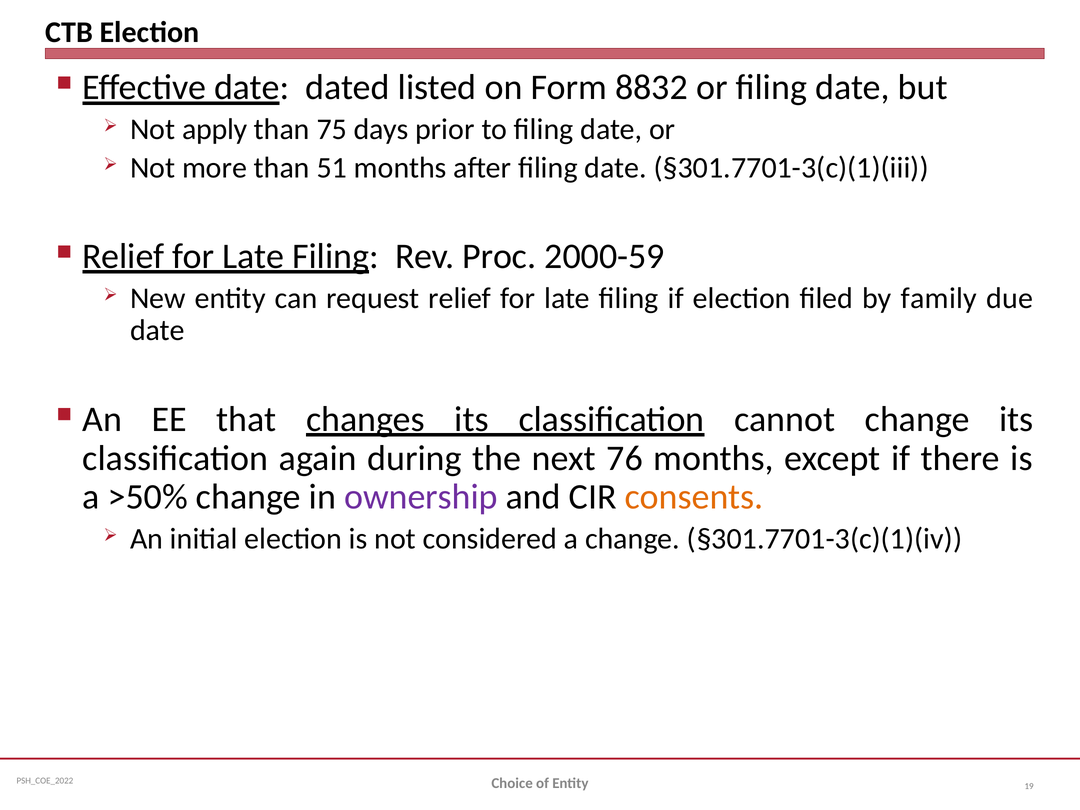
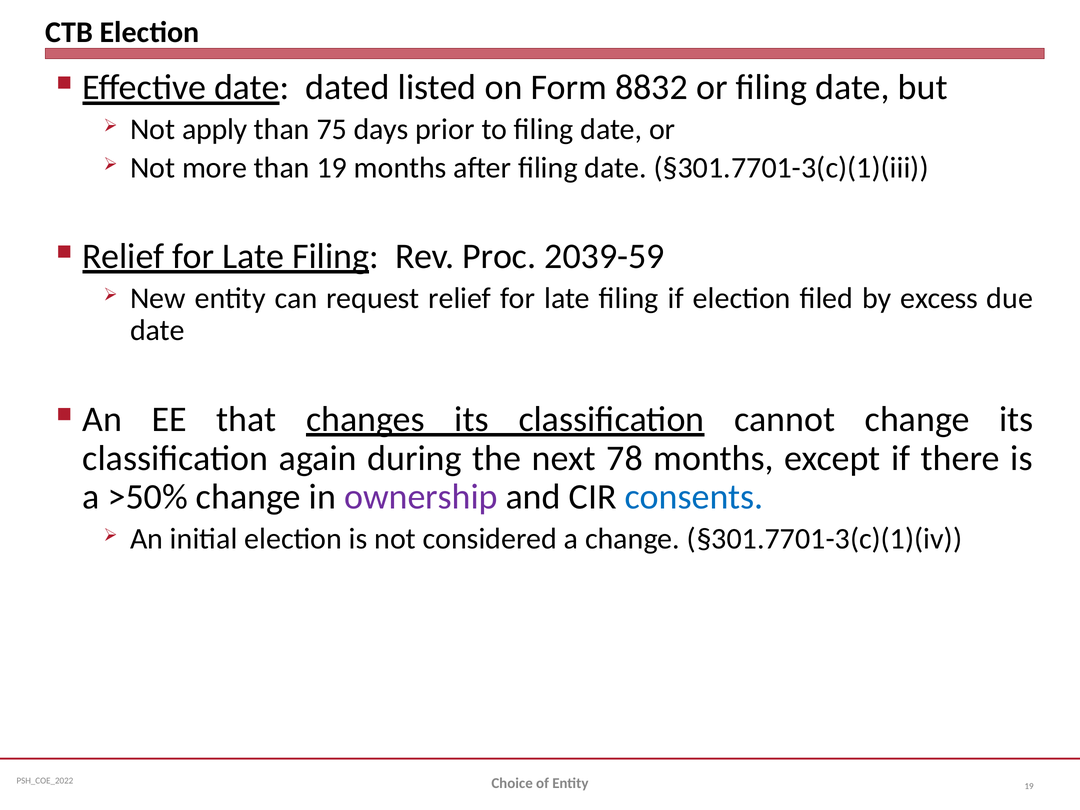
than 51: 51 -> 19 (332, 168)
2000-59: 2000-59 -> 2039-59 (605, 256)
family: family -> excess (939, 298)
76: 76 -> 78 (625, 458)
consents colour: orange -> blue (694, 497)
